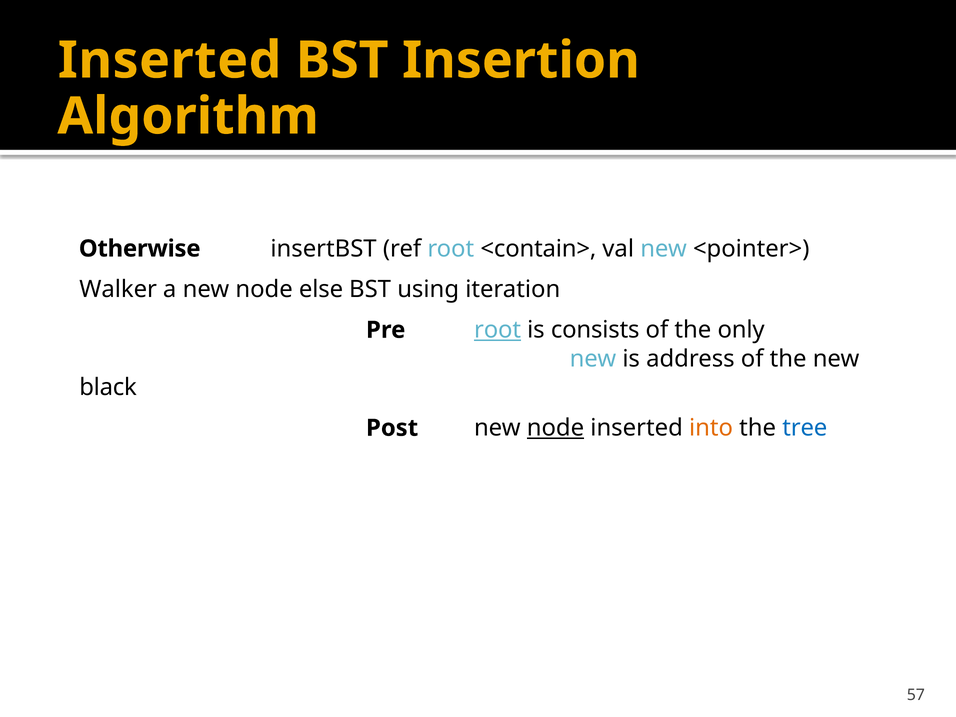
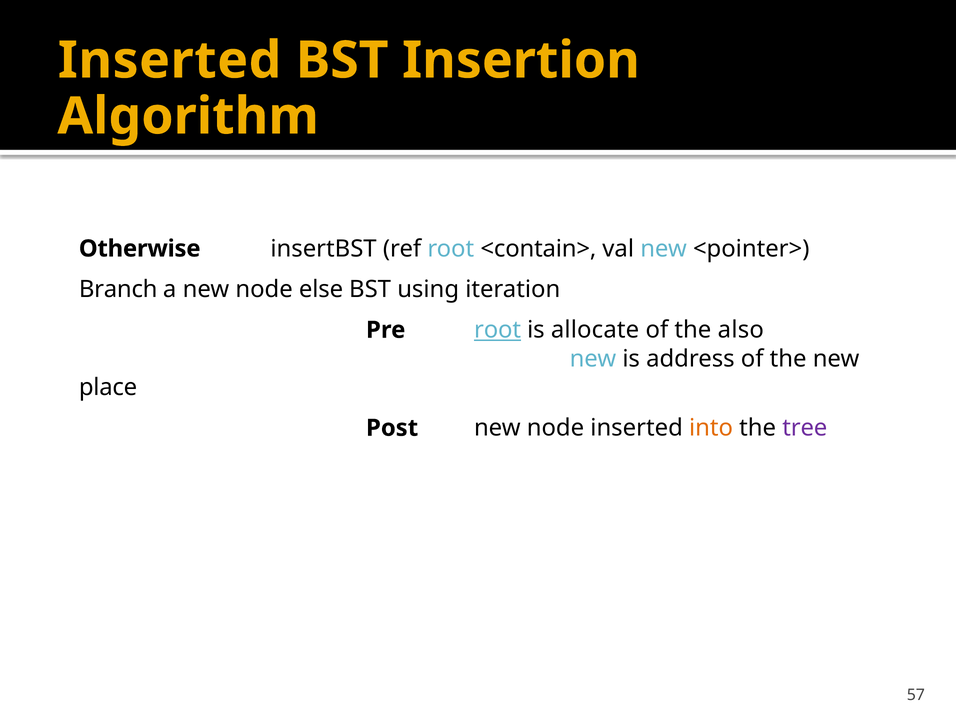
Walker: Walker -> Branch (118, 289)
consists: consists -> allocate (595, 330)
only: only -> also (741, 330)
black: black -> place (108, 387)
node underline: present -> none (555, 428)
tree colour: blue -> purple (805, 428)
